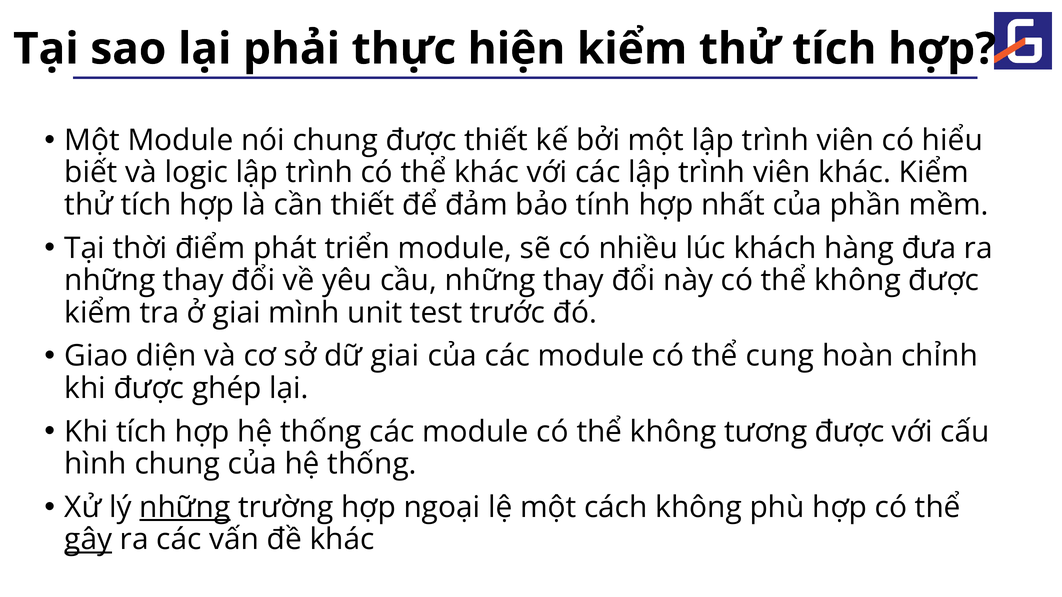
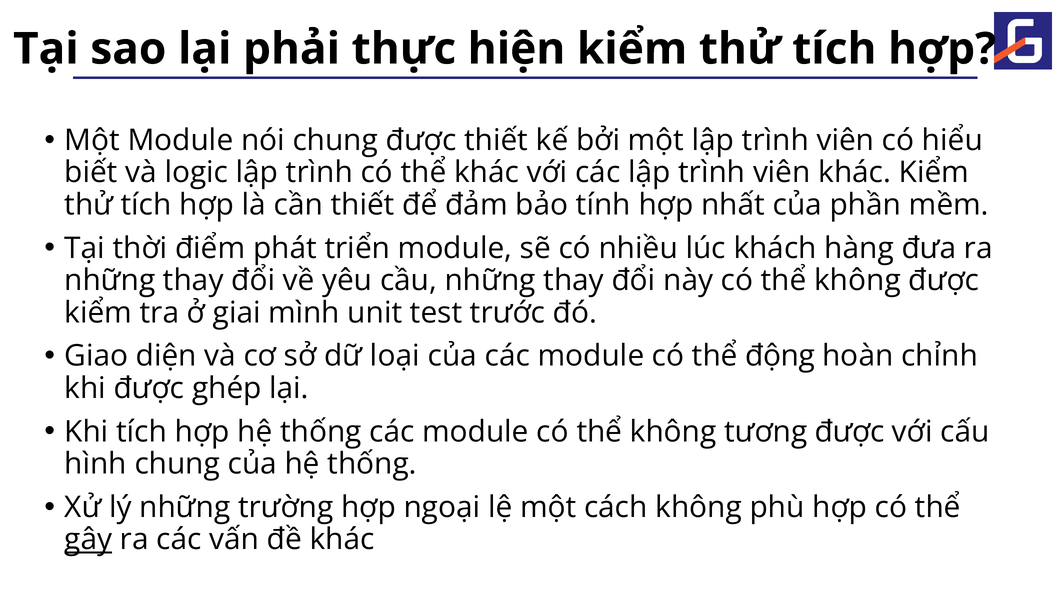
dữ giai: giai -> loại (395, 356)
cung: cung -> động (780, 356)
những underline: present -> none (185, 508)
